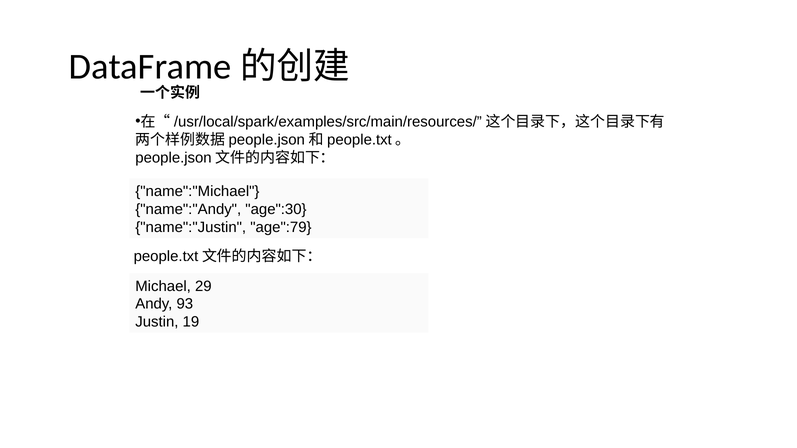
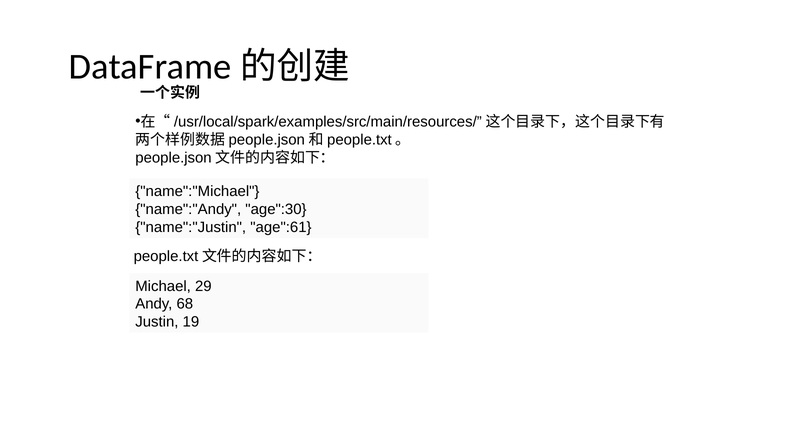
age":79: age":79 -> age":61 (281, 228)
93: 93 -> 68 (185, 304)
